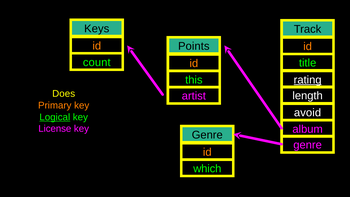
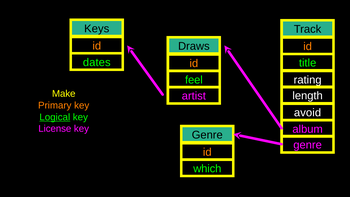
Points: Points -> Draws (194, 46)
count: count -> dates (97, 62)
this: this -> feel (194, 80)
rating underline: present -> none (308, 80)
Does: Does -> Make (64, 94)
